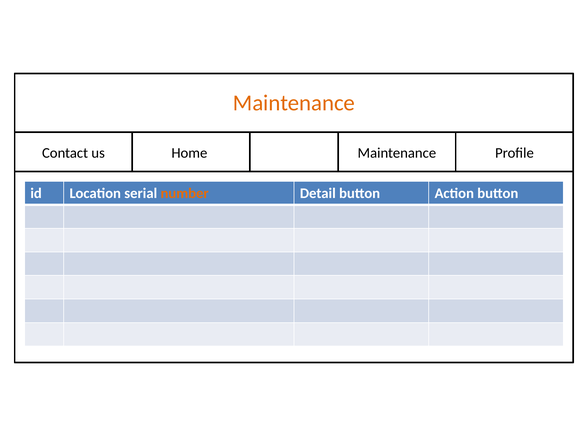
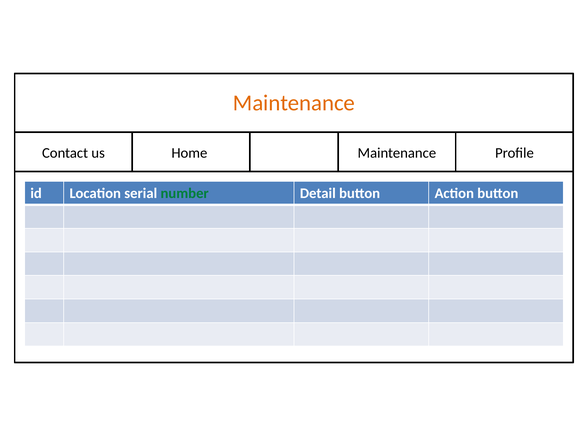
number colour: orange -> green (185, 193)
